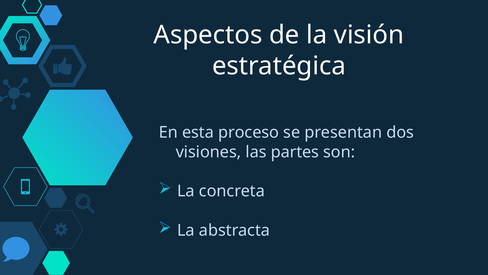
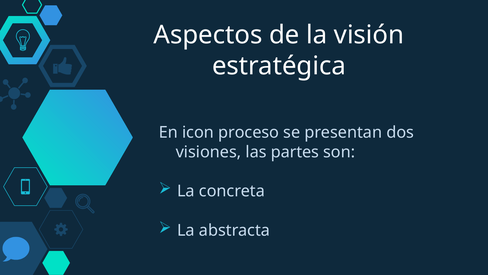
esta: esta -> icon (198, 132)
